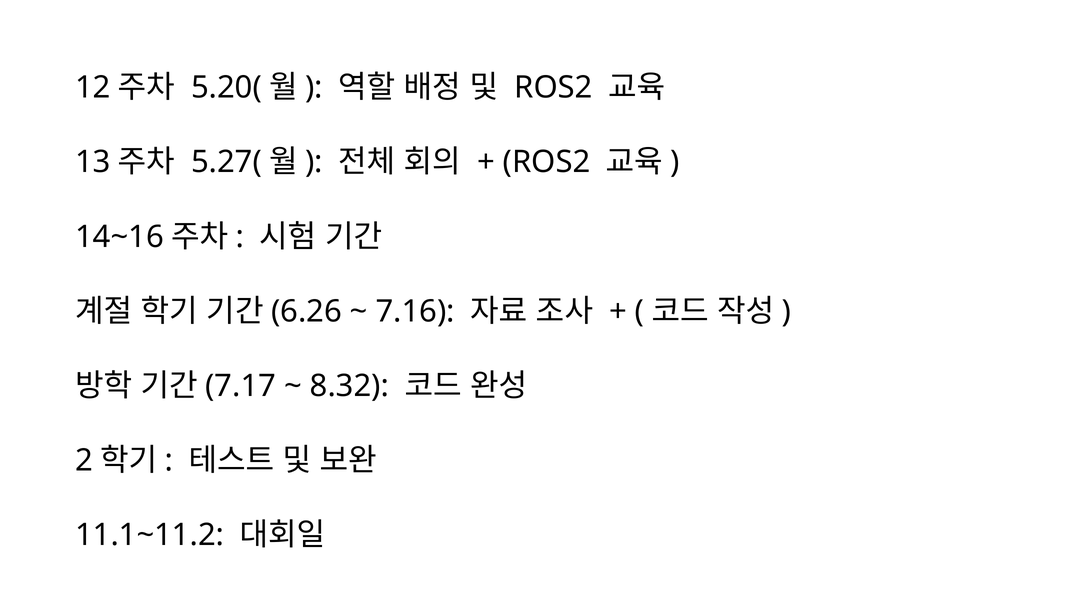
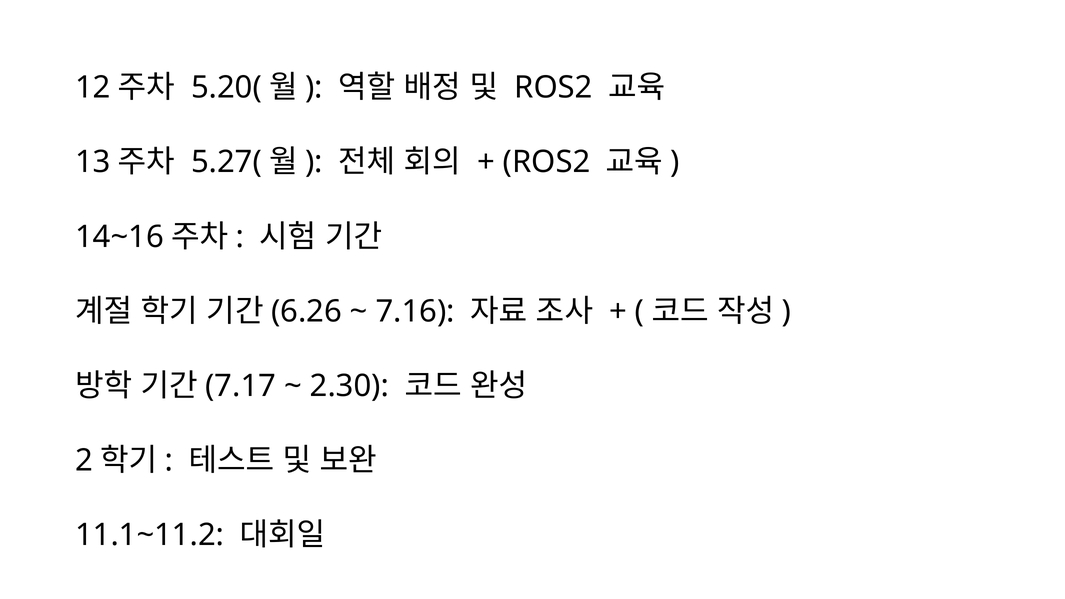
8.32: 8.32 -> 2.30 (349, 386)
